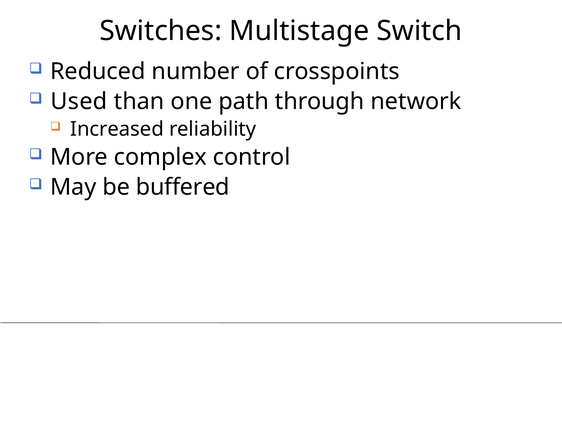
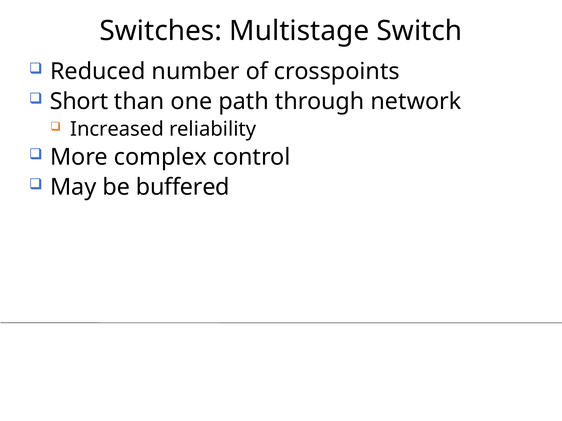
Used: Used -> Short (79, 101)
